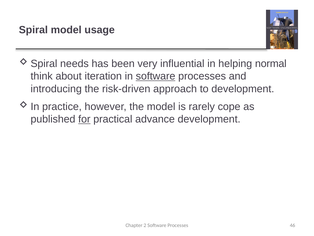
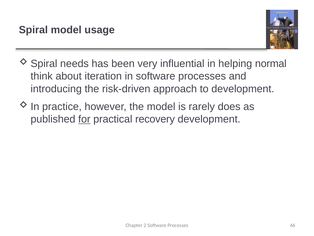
software underline: present -> none (156, 76)
cope: cope -> does (229, 106)
advance: advance -> recovery (155, 119)
